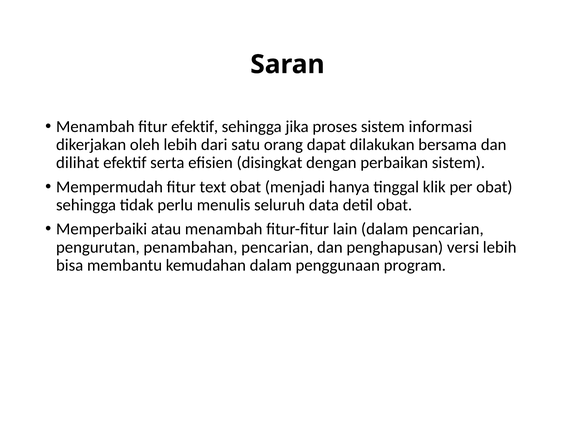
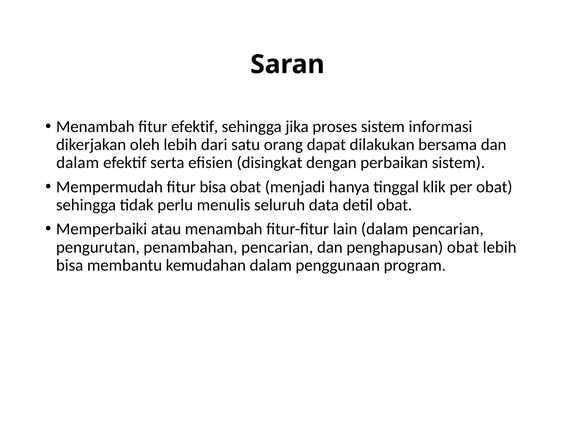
dilihat: dilihat -> dalam (78, 163)
fitur text: text -> bisa (213, 187)
penghapusan versi: versi -> obat (463, 247)
